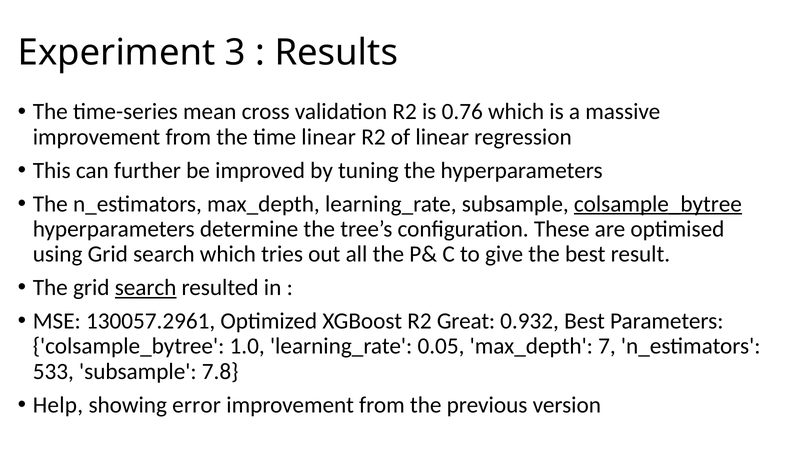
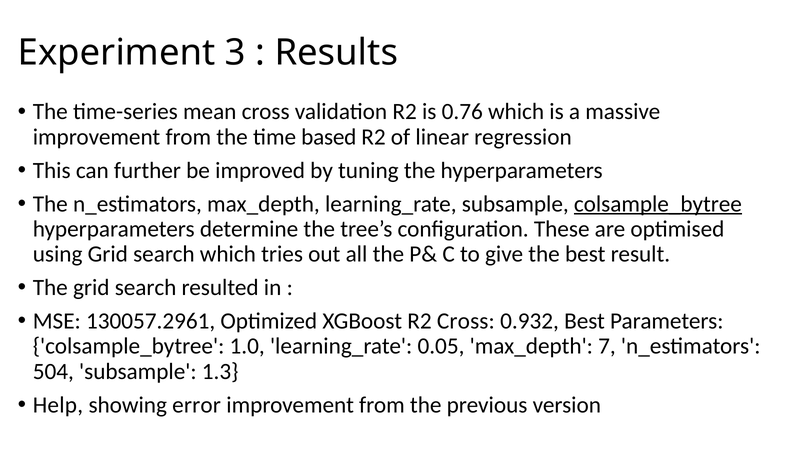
time linear: linear -> based (329, 137)
search underline: present -> none (146, 287)
R2 Great: Great -> Cross (466, 321)
533: 533 -> 504 (53, 371)
7.8: 7.8 -> 1.3 (220, 371)
